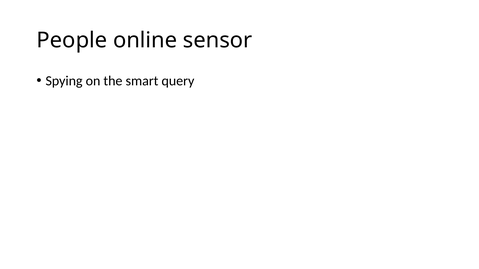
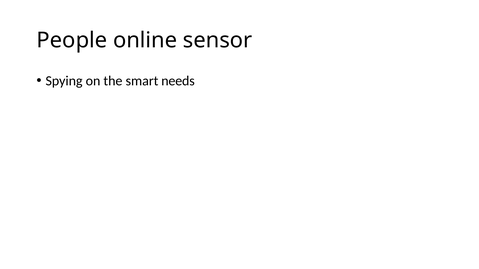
query: query -> needs (178, 81)
